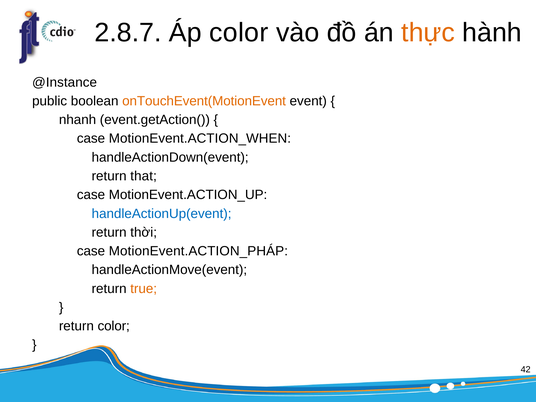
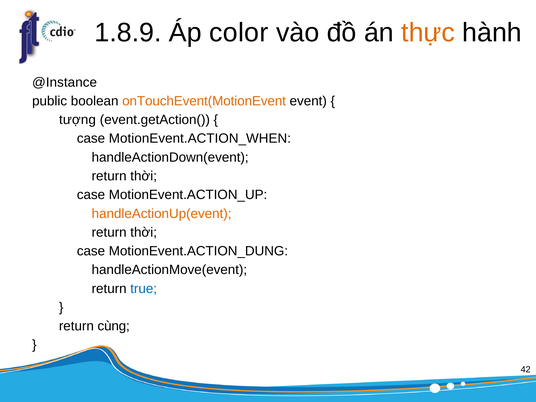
2.8.7: 2.8.7 -> 1.8.9 (128, 33)
nhanh: nhanh -> tượng (77, 120)
that: that -> thời (144, 176)
handleActionUp(event colour: blue -> orange (162, 214)
MotionEvent.ACTION_PHÁP: MotionEvent.ACTION_PHÁP -> MotionEvent.ACTION_DUNG (198, 251)
true colour: orange -> blue (144, 289)
return color: color -> cùng (114, 326)
